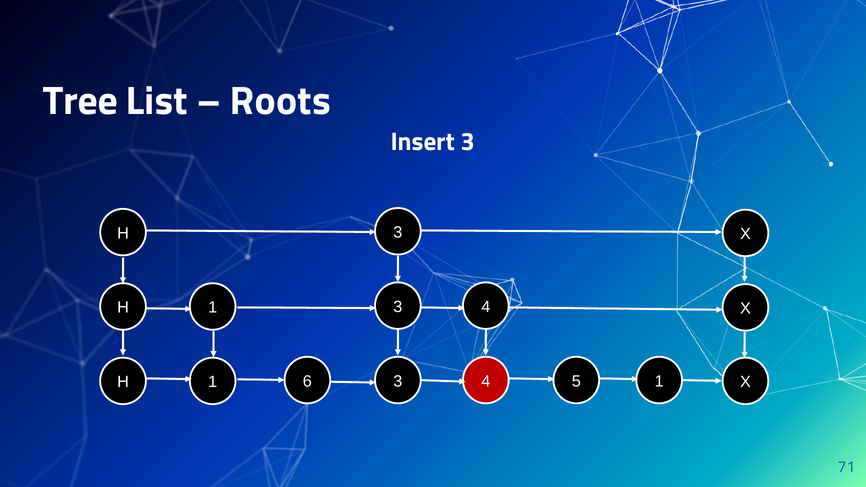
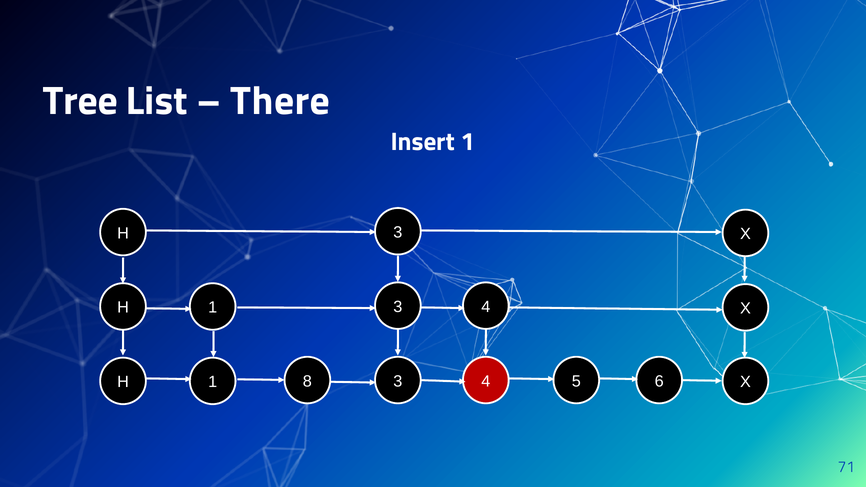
Roots: Roots -> There (280, 101)
Insert 3: 3 -> 1 (468, 142)
5 1: 1 -> 6 (659, 381)
6: 6 -> 8 (307, 381)
